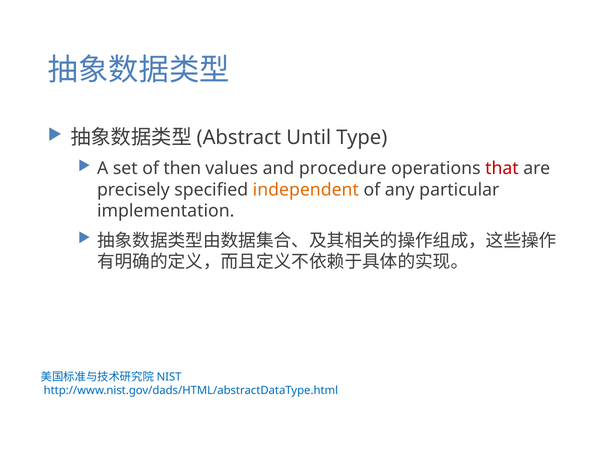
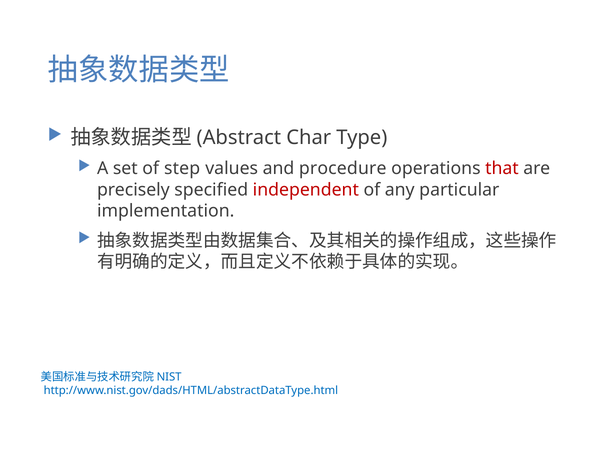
Until: Until -> Char (309, 137)
then: then -> step (182, 168)
independent colour: orange -> red (306, 190)
